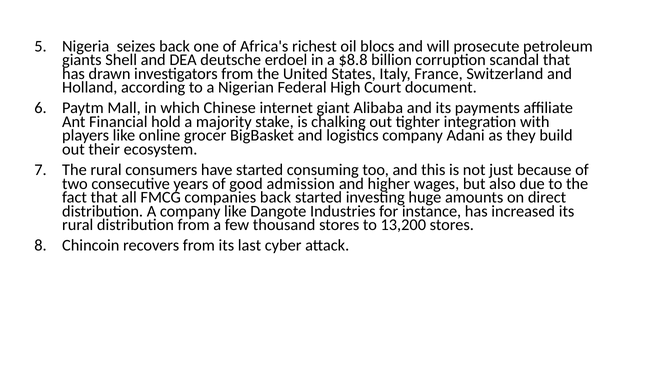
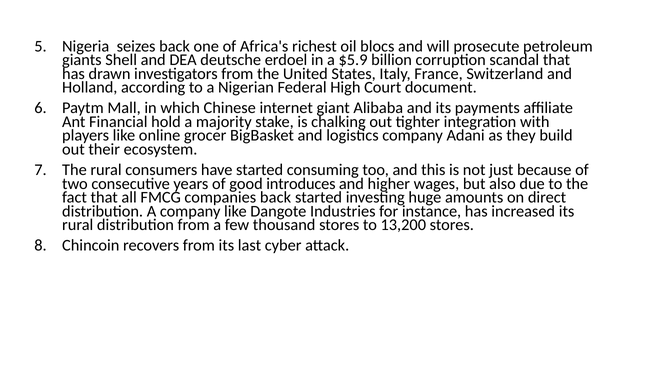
$8.8: $8.8 -> $5.9 (353, 60)
admission: admission -> introduces (301, 184)
